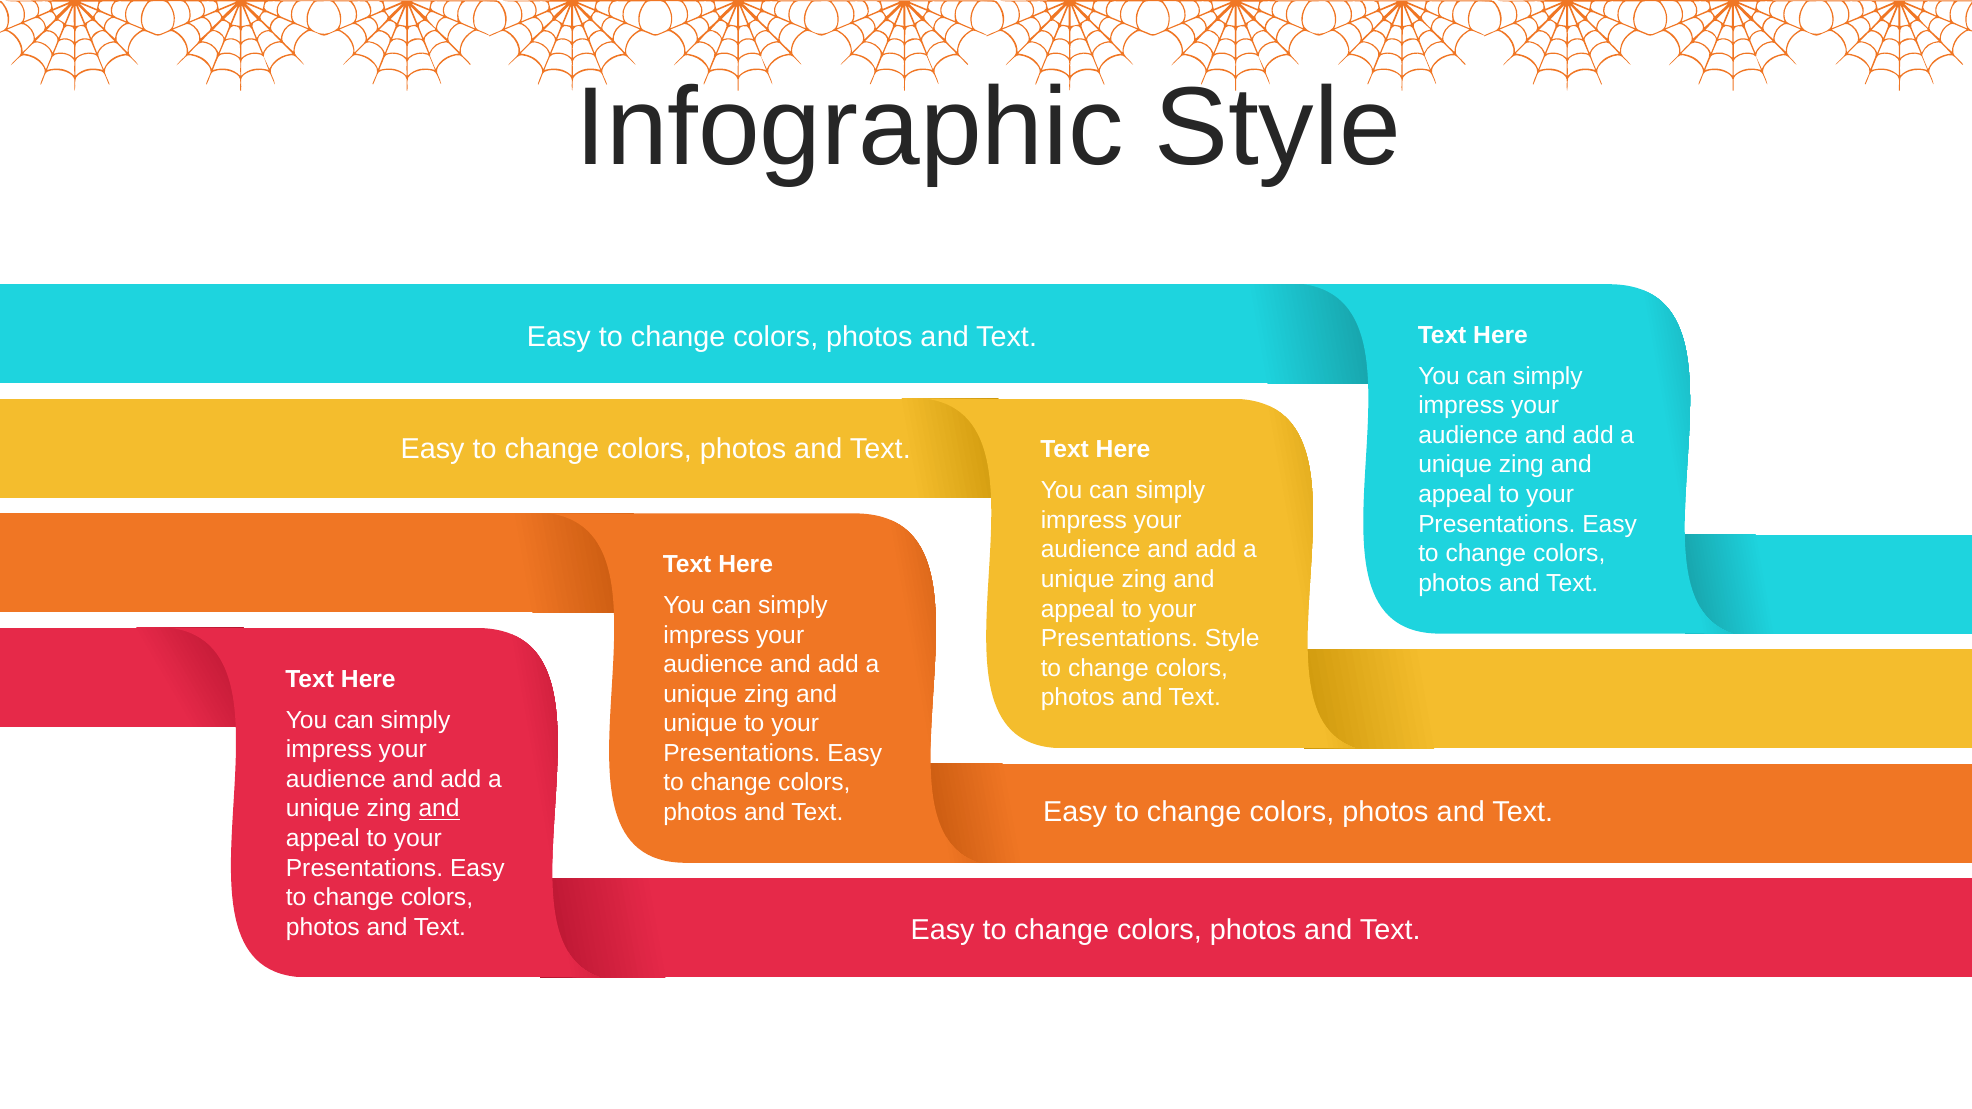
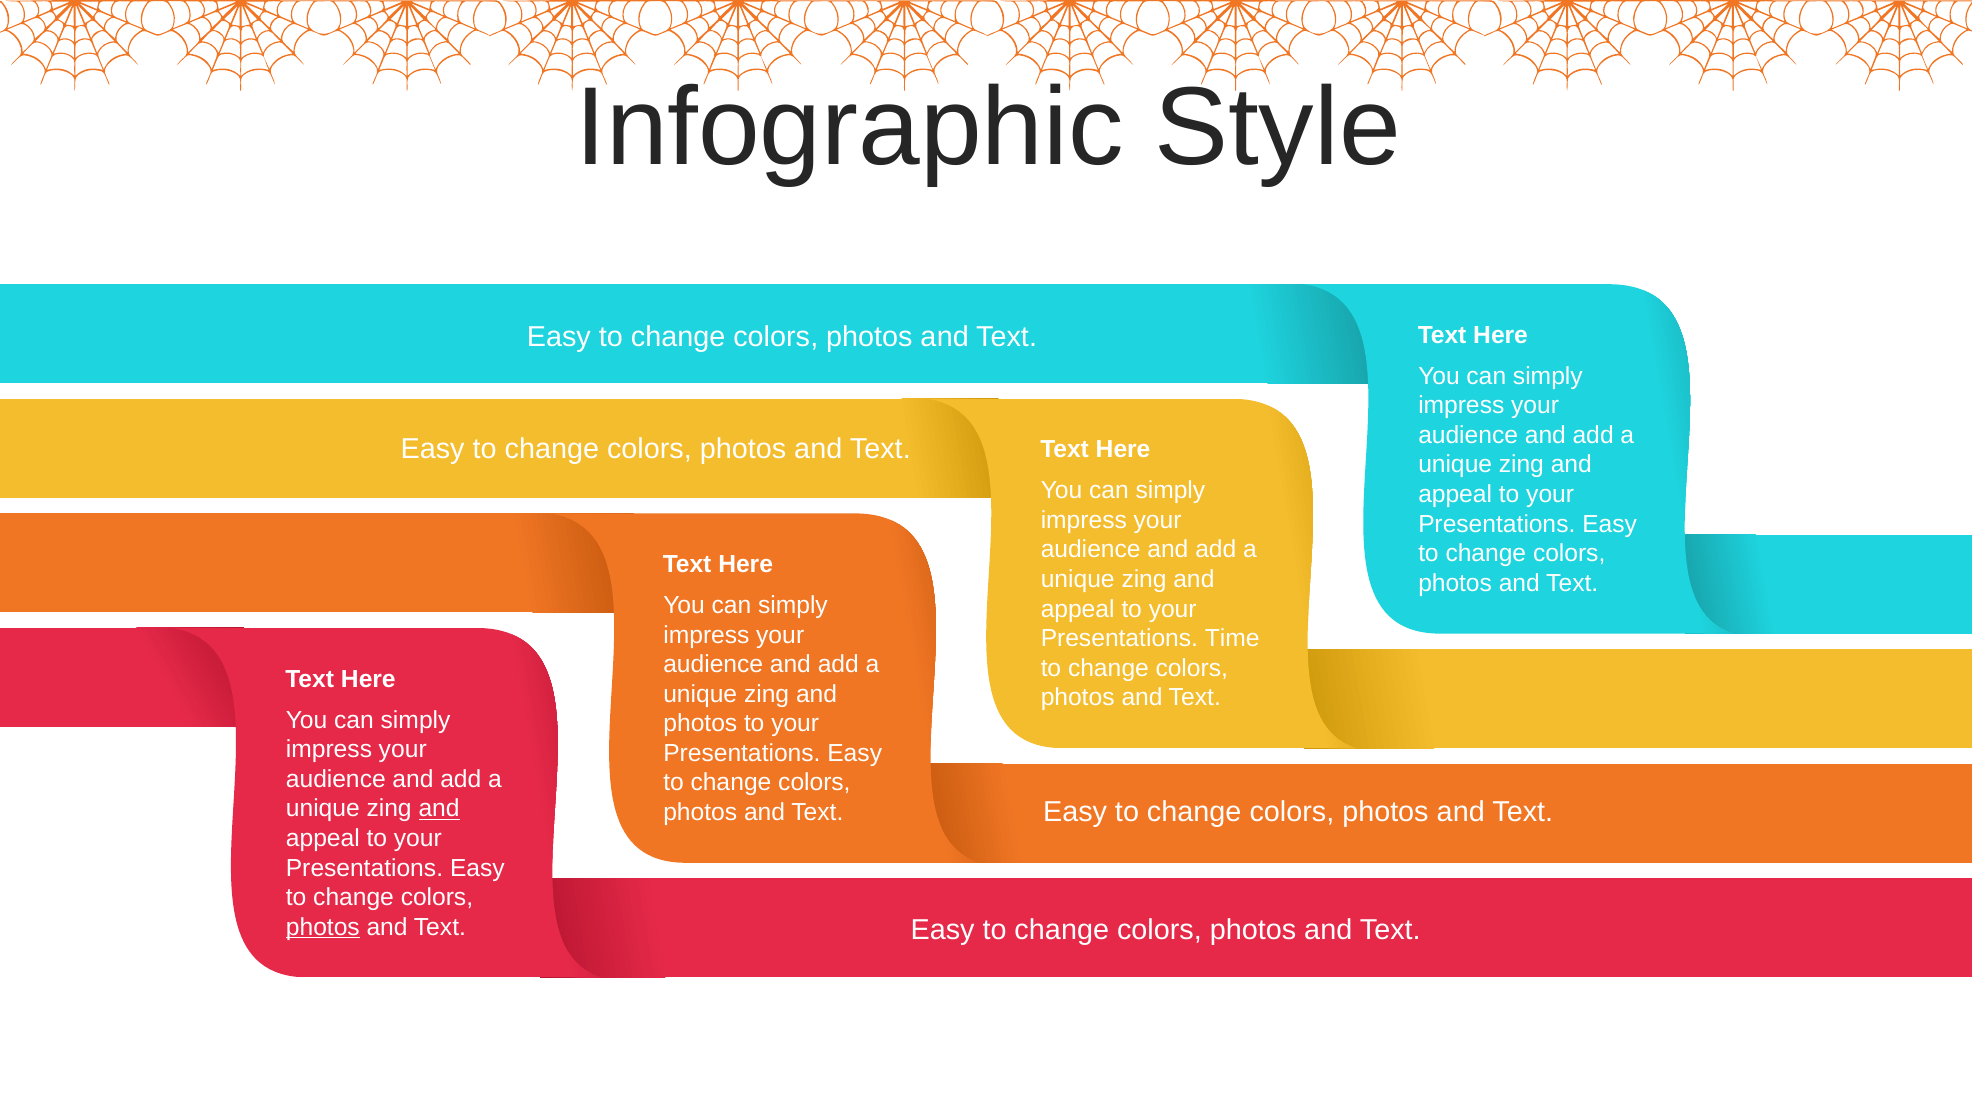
Presentations Style: Style -> Time (1232, 639)
unique: unique -> photos (700, 724)
photos underline: none -> present (323, 927)
